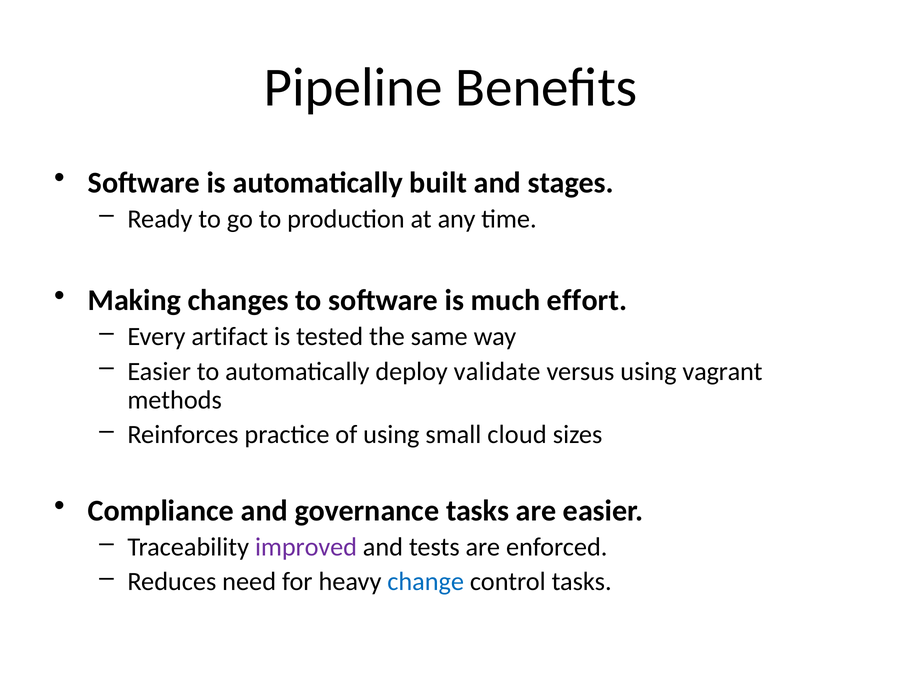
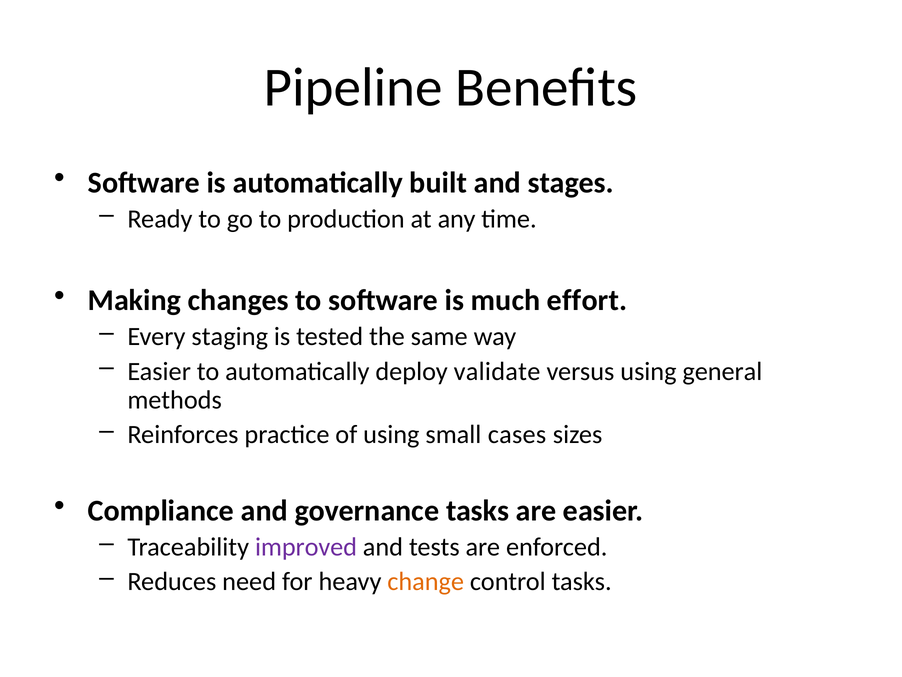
artifact: artifact -> staging (230, 336)
vagrant: vagrant -> general (722, 371)
cloud: cloud -> cases (517, 434)
change colour: blue -> orange (426, 581)
